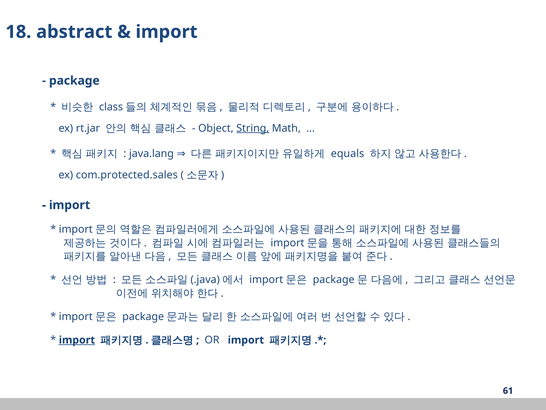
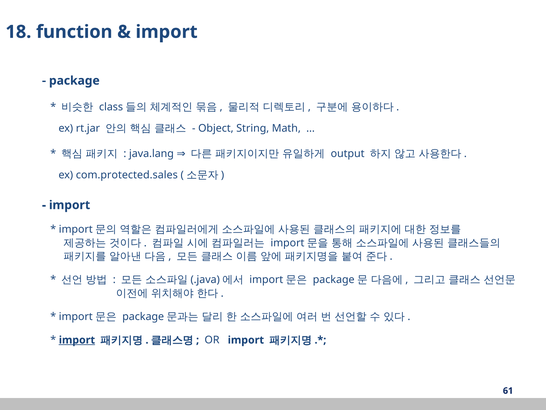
abstract: abstract -> function (74, 32)
String underline: present -> none (253, 128)
equals: equals -> output (348, 154)
